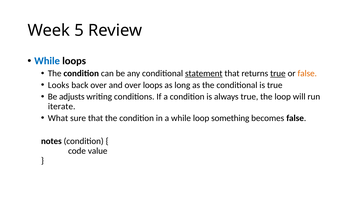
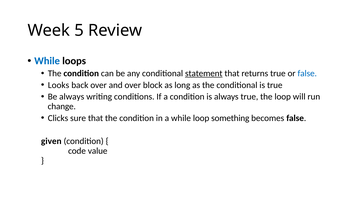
true underline: present -> none (278, 73)
false colour: orange -> blue (307, 73)
over loops: loops -> block (153, 85)
Be adjusts: adjusts -> always (72, 97)
iterate: iterate -> change (62, 106)
What: What -> Clicks (58, 118)
notes: notes -> given (51, 141)
